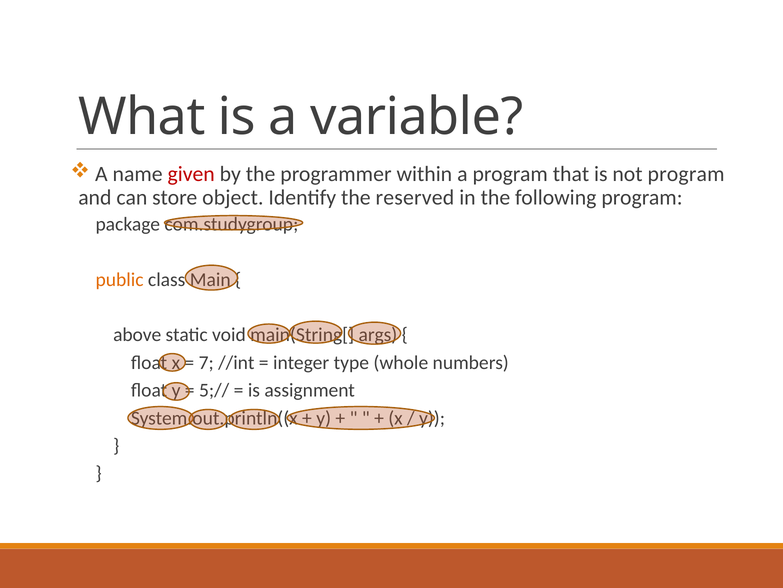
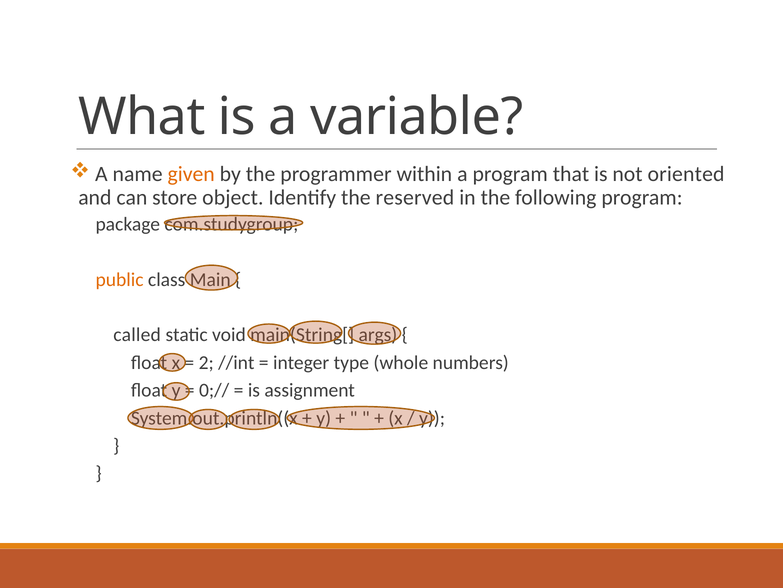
given colour: red -> orange (191, 174)
not program: program -> oriented (686, 174)
above: above -> called (137, 335)
7: 7 -> 2 (206, 362)
5;//: 5;// -> 0;// (214, 390)
